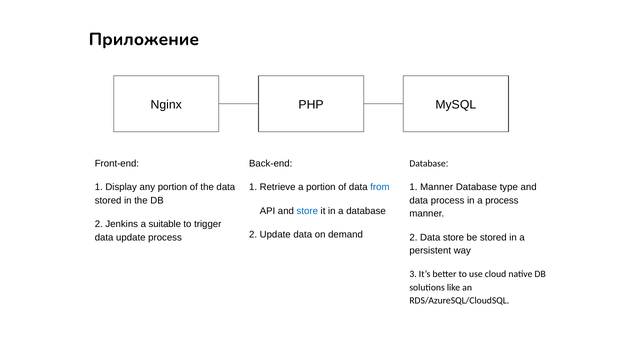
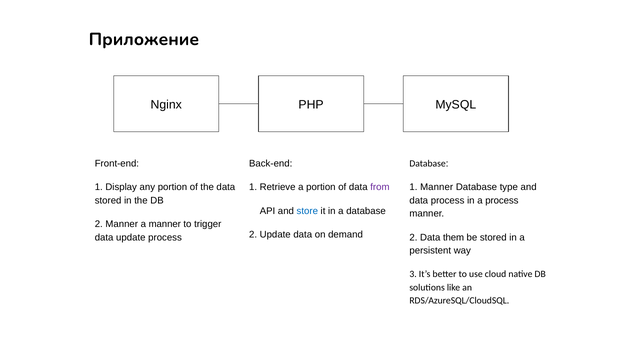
from colour: blue -> purple (380, 187)
2 Jenkins: Jenkins -> Manner (122, 224)
a suitable: suitable -> manner (165, 224)
Data store: store -> them (454, 238)
